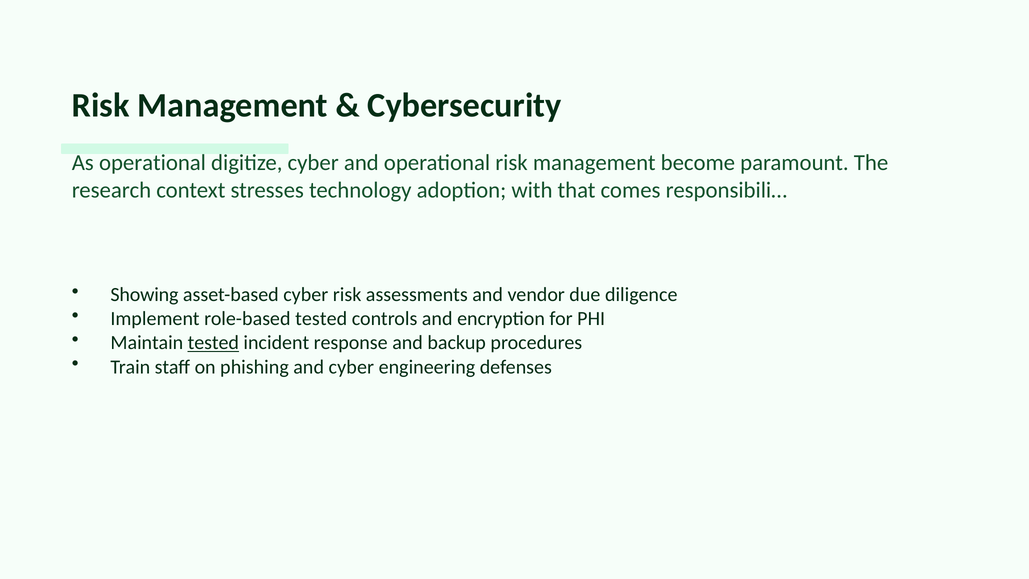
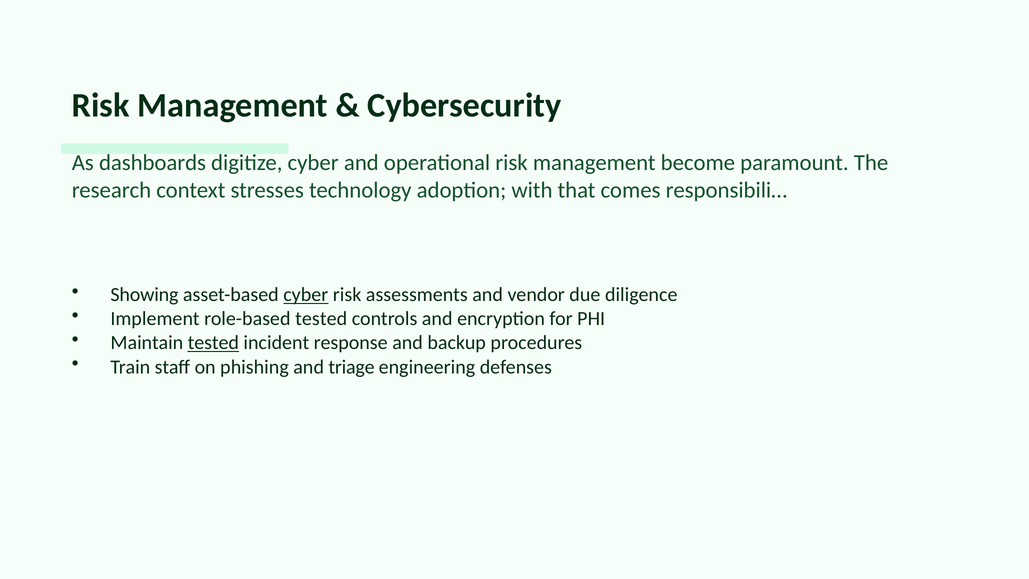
As operational: operational -> dashboards (153, 163)
cyber underline: none -> present (306, 295)
and cyber: cyber -> triage (351, 367)
